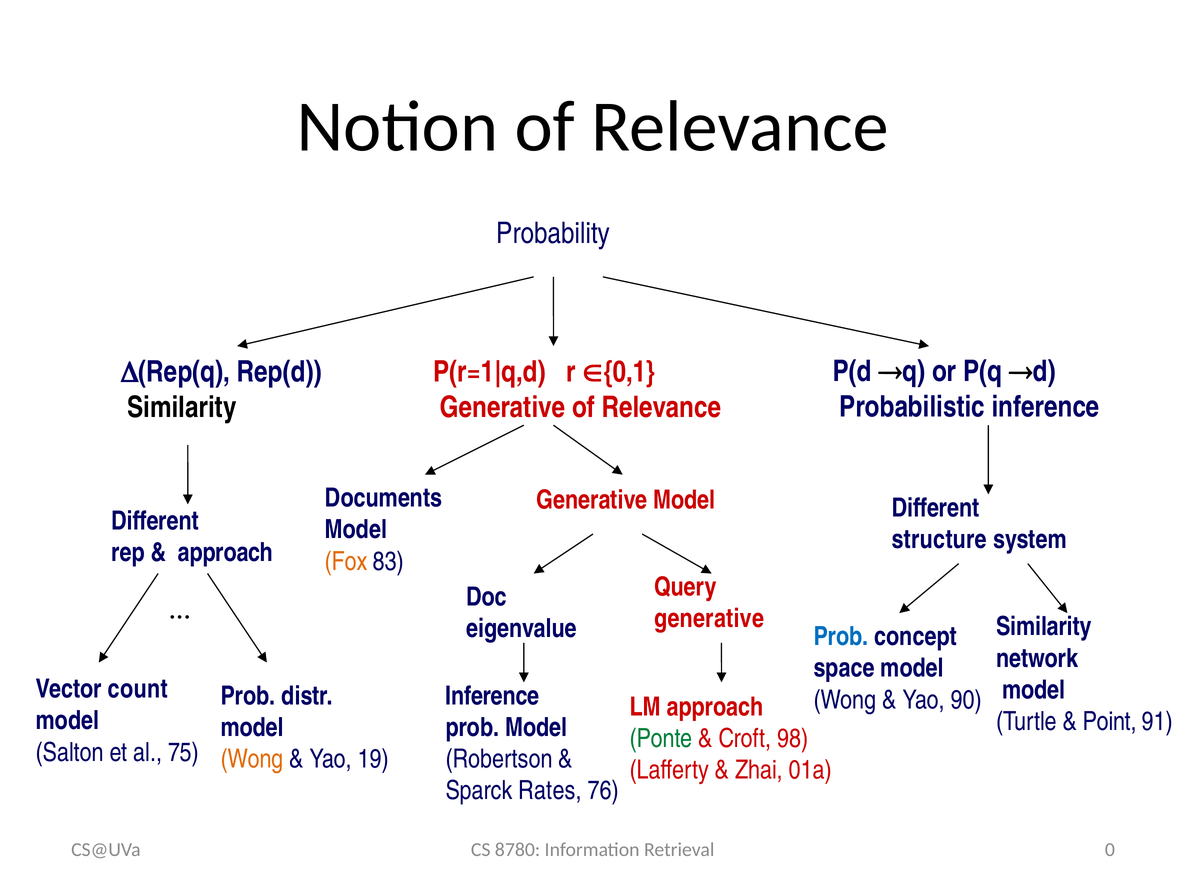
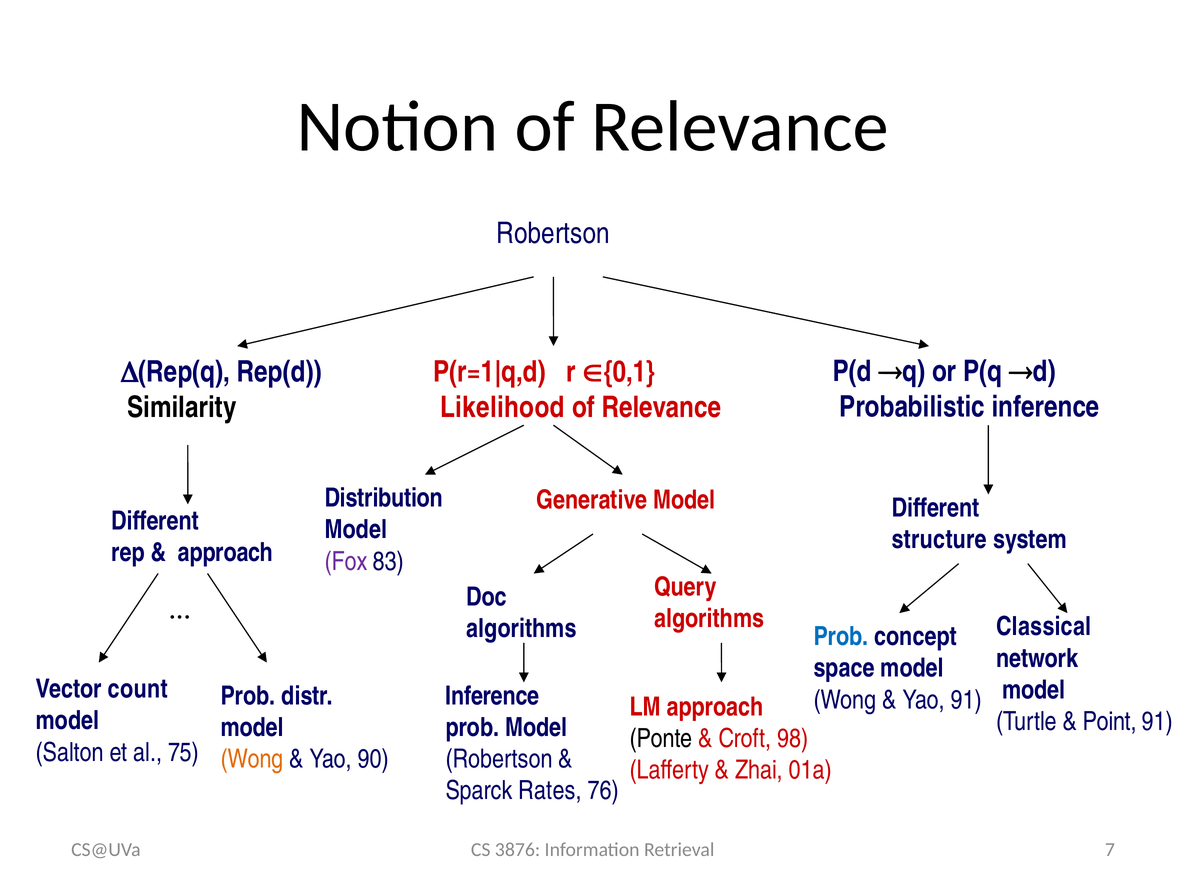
Probability: Probability -> Robertson (553, 233)
Generative: Generative -> Likelihood (502, 407)
Documents: Documents -> Distribution (384, 498)
Fox colour: orange -> purple (346, 561)
generative: generative -> algorithms (709, 618)
Similarity: Similarity -> Classical (1044, 626)
eigenvalue: eigenvalue -> algorithms (521, 628)
Yao 90: 90 -> 91 (966, 699)
Ponte colour: green -> black (661, 738)
19: 19 -> 90 (373, 759)
8780: 8780 -> 3876 (518, 849)
0: 0 -> 7 (1110, 849)
